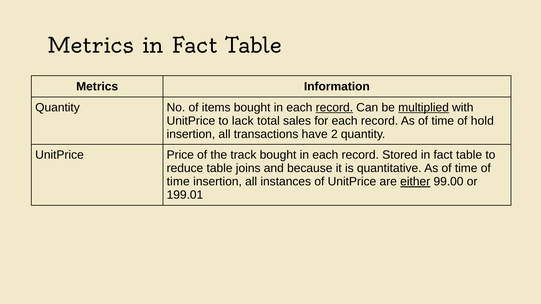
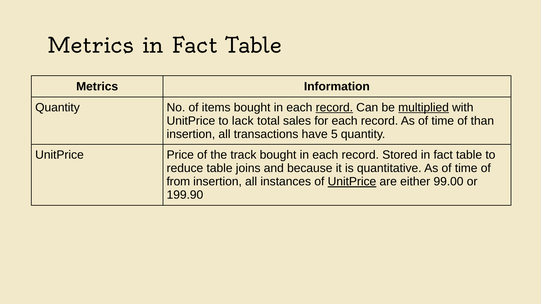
hold: hold -> than (482, 121)
2: 2 -> 5 (334, 134)
time: time -> from (178, 182)
UnitPrice underline: none -> present (352, 182)
either underline: present -> none (415, 182)
199.01: 199.01 -> 199.90 (185, 195)
